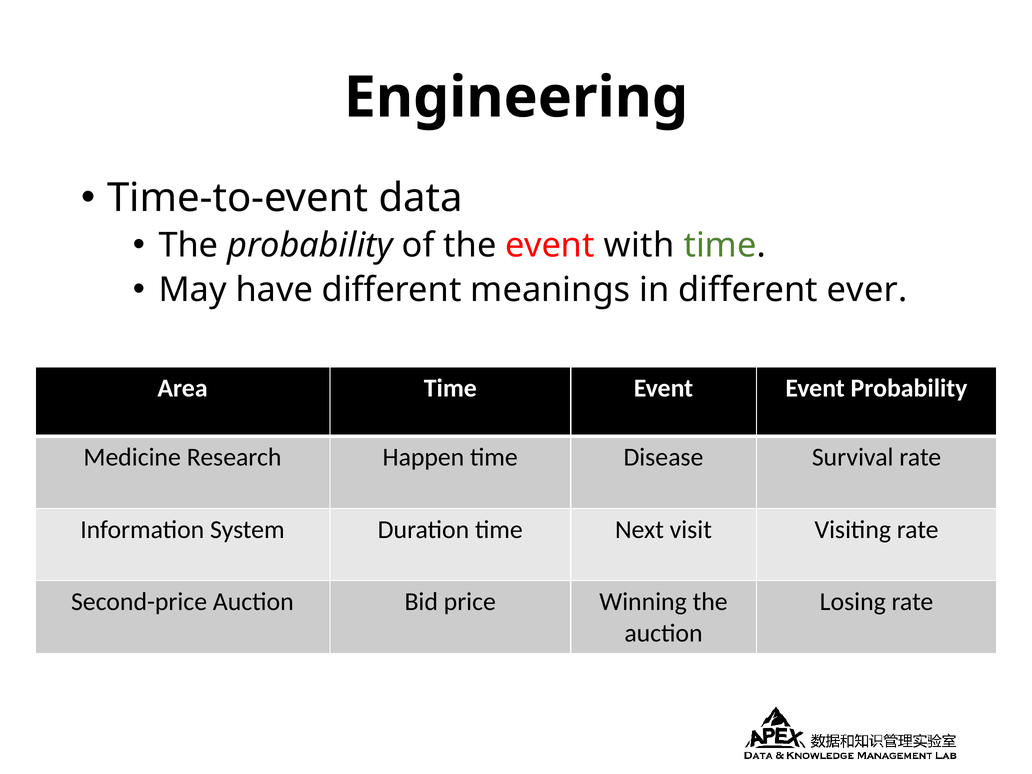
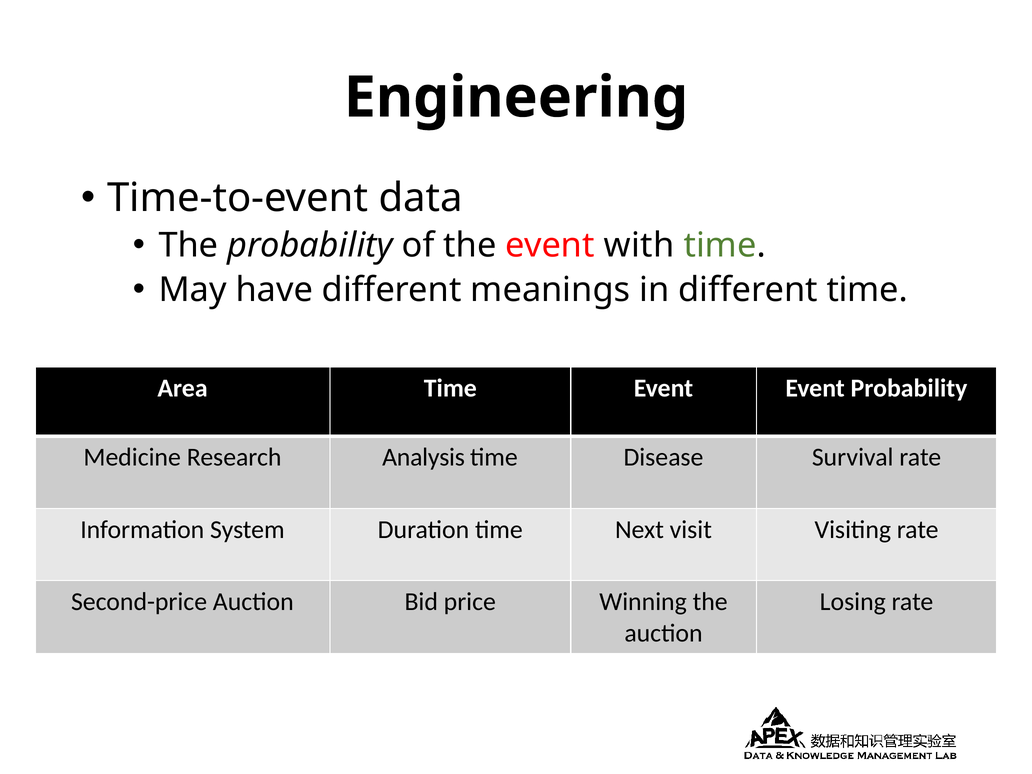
different ever: ever -> time (867, 290)
Happen: Happen -> Analysis (424, 457)
